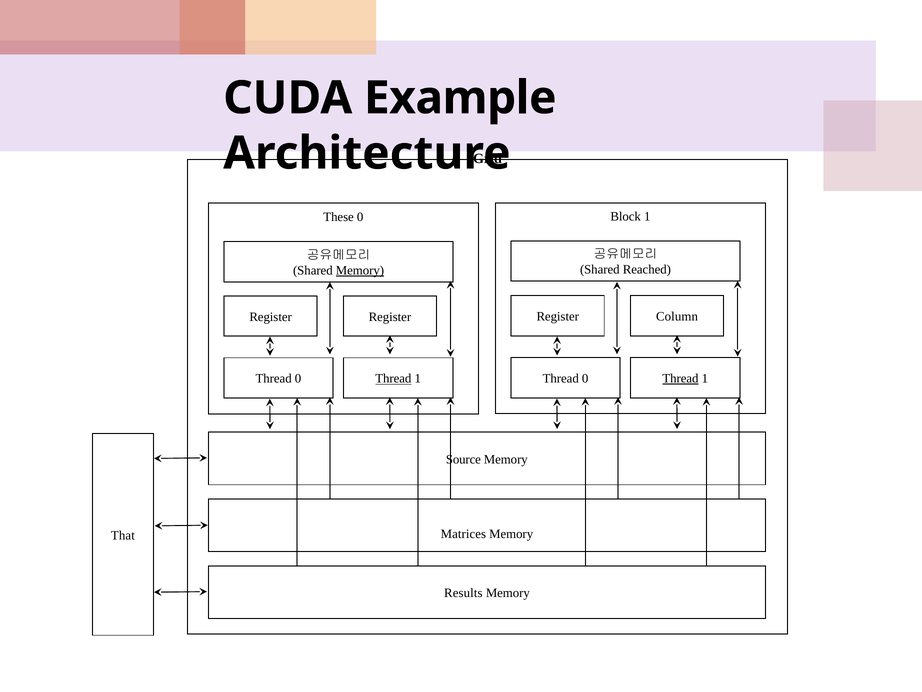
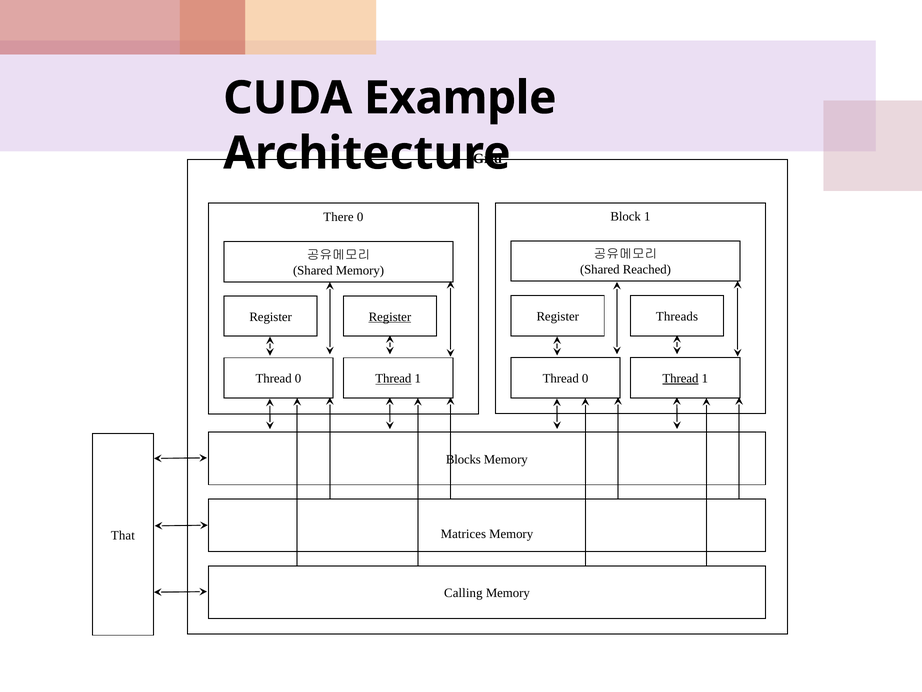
These: These -> There (338, 217)
Memory underline: present -> none (360, 270)
Column: Column -> Threads (677, 316)
Register underline: none -> present (390, 317)
Source: Source -> Blocks (463, 459)
Results: Results -> Calling (463, 593)
